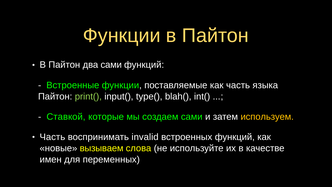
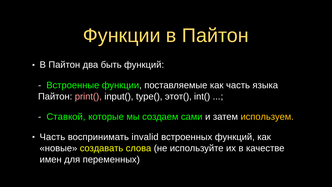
два сами: сами -> быть (111, 65)
print( colour: light green -> pink (88, 96)
blah(: blah( -> этот( (178, 96)
вызываем: вызываем -> создавать (102, 148)
